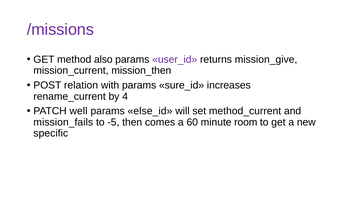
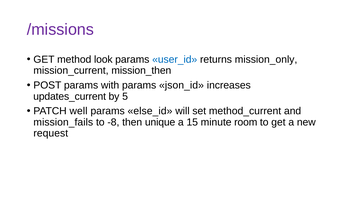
also: also -> look (103, 59)
user_id colour: purple -> blue (175, 59)
mission_give: mission_give -> mission_only (266, 59)
POST relation: relation -> params (81, 85)
sure_id: sure_id -> json_id (181, 85)
rename_current: rename_current -> updates_current (70, 96)
4: 4 -> 5 (125, 96)
-5: -5 -> -8 (113, 122)
comes: comes -> unique (160, 122)
60: 60 -> 15 (192, 122)
specific: specific -> request (51, 133)
